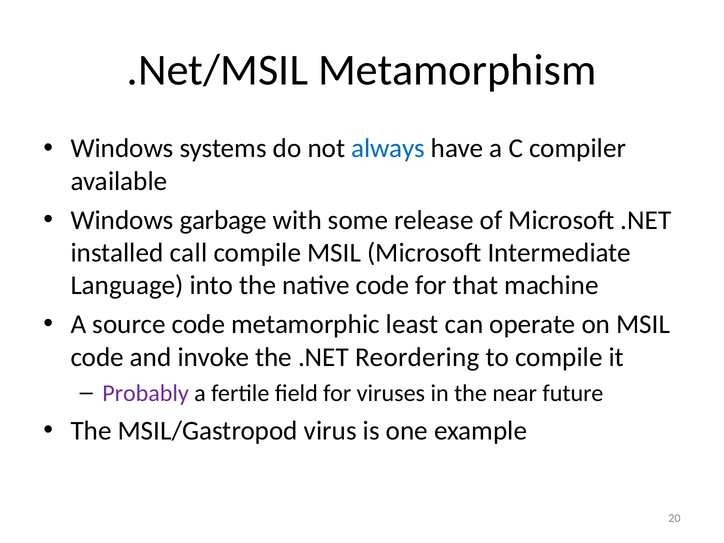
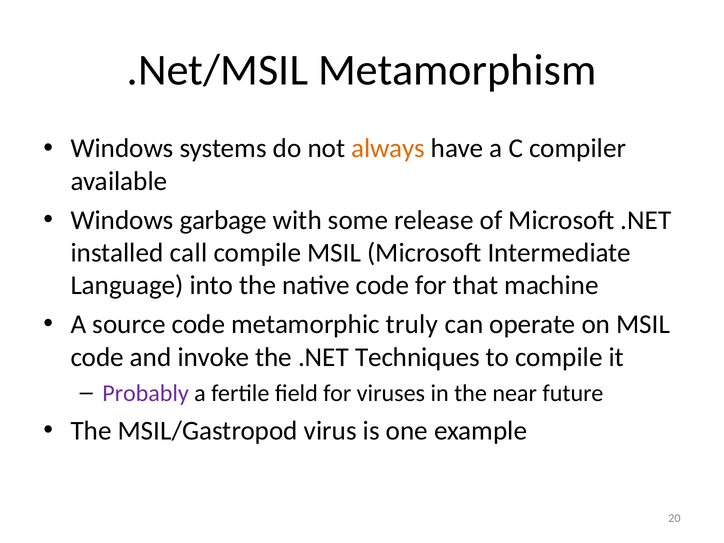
always colour: blue -> orange (388, 149)
least: least -> truly (412, 324)
Reordering: Reordering -> Techniques (417, 357)
